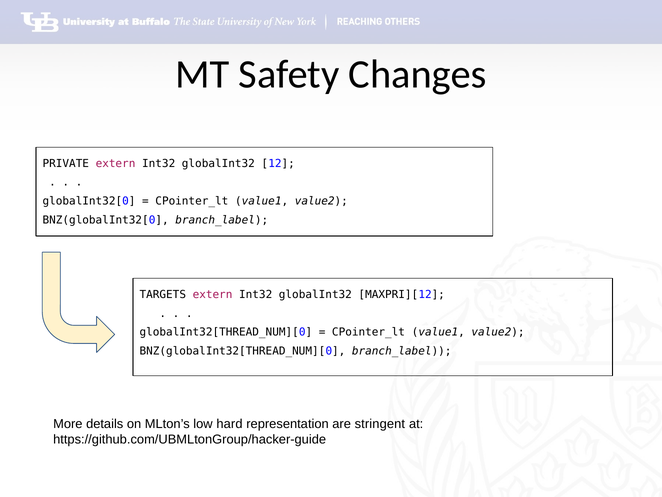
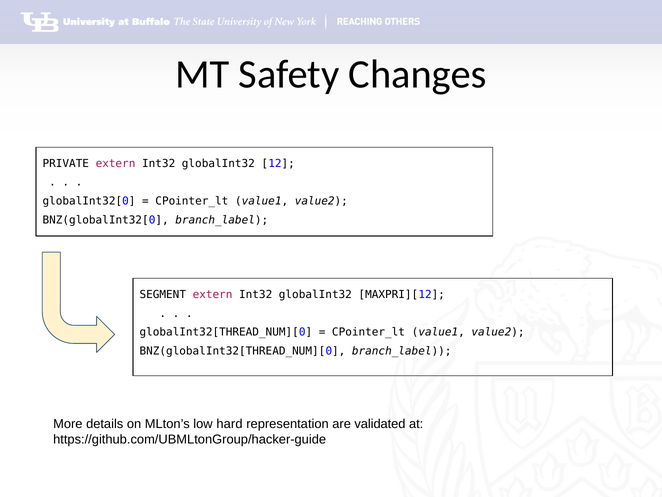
TARGETS: TARGETS -> SEGMENT (163, 294)
stringent: stringent -> validated (380, 424)
